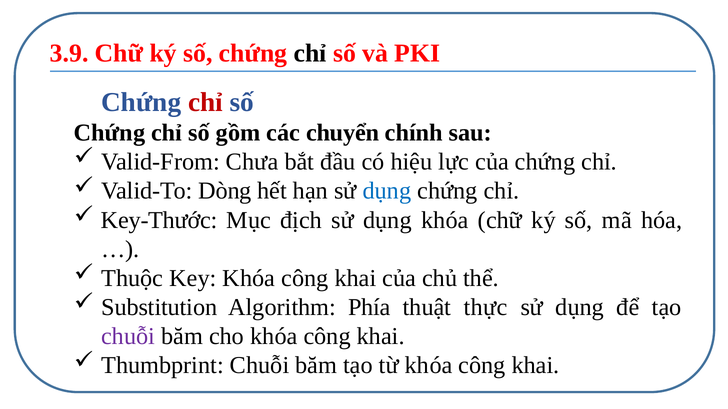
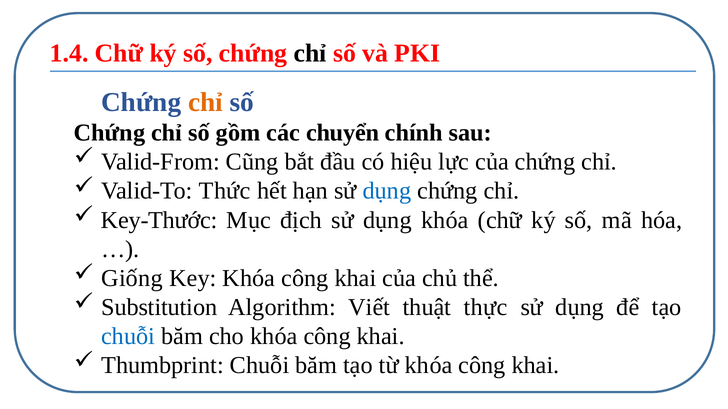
3.9: 3.9 -> 1.4 (69, 53)
chỉ colour: red -> orange (205, 102)
Chưa: Chưa -> Cũng (252, 162)
Dòng: Dòng -> Thức (225, 191)
Thuộc: Thuộc -> Giống (132, 279)
Phía: Phía -> Viết (369, 308)
chuỗi colour: purple -> blue (128, 337)
